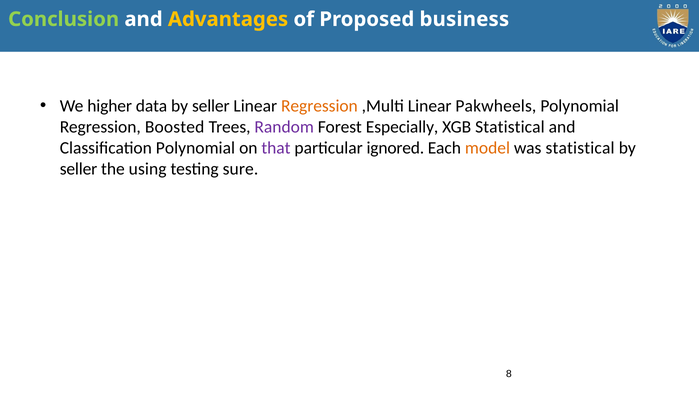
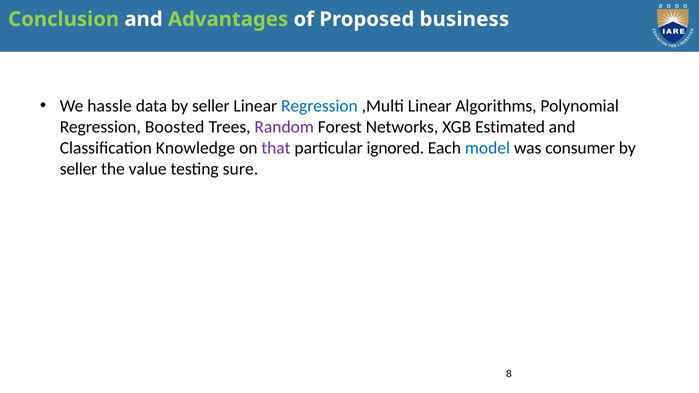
Advantages colour: yellow -> light green (228, 19)
higher: higher -> hassle (110, 106)
Regression colour: orange -> blue (319, 106)
Pakwheels: Pakwheels -> Algorithms (496, 106)
Especially: Especially -> Networks (402, 127)
XGB Statistical: Statistical -> Estimated (510, 127)
Classification Polynomial: Polynomial -> Knowledge (195, 148)
model colour: orange -> blue (487, 148)
was statistical: statistical -> consumer (580, 148)
using: using -> value (148, 169)
